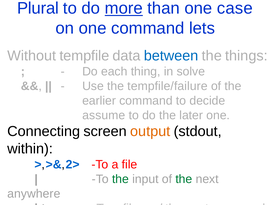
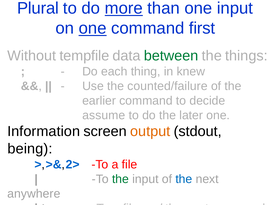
one case: case -> input (235, 8)
one underline: none -> present (93, 28)
lets: lets -> first (202, 28)
between colour: blue -> green (171, 56)
solve: solve -> knew (191, 71)
tempfile/failure: tempfile/failure -> counted/failure (168, 86)
Connecting: Connecting -> Information (44, 131)
within: within -> being (30, 149)
the colour: green -> blue (184, 179)
